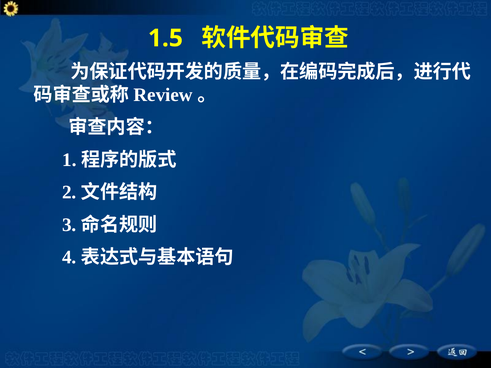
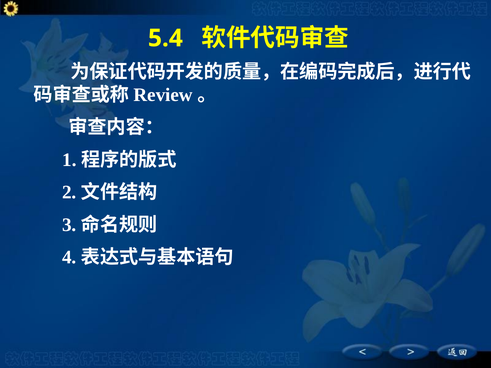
1.5: 1.5 -> 5.4 (165, 38)
